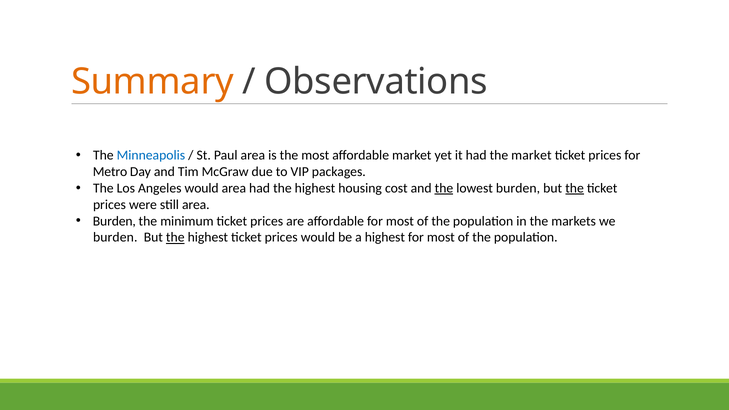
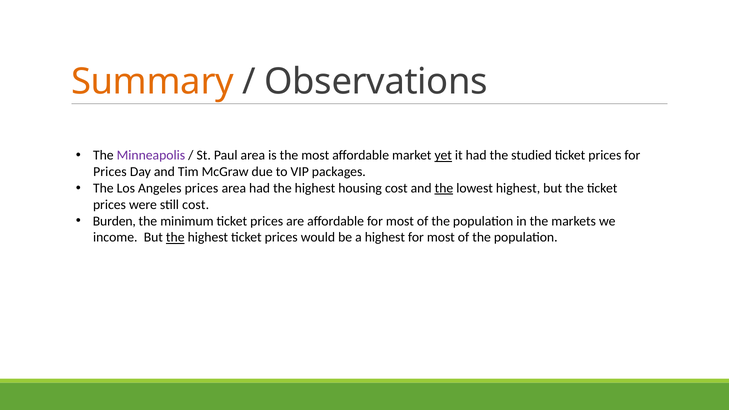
Minneapolis colour: blue -> purple (151, 155)
yet underline: none -> present (443, 155)
the market: market -> studied (532, 155)
Metro: Metro -> Prices (110, 172)
Angeles would: would -> prices (202, 188)
lowest burden: burden -> highest (518, 188)
the underline: present -> none (575, 188)
still area: area -> cost (196, 205)
burden: burden -> income (115, 237)
